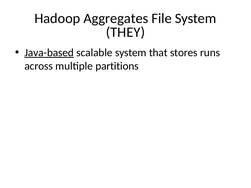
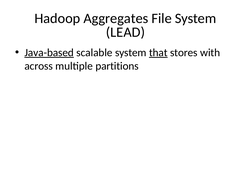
THEY: THEY -> LEAD (125, 32)
that underline: none -> present (158, 53)
runs: runs -> with (210, 53)
